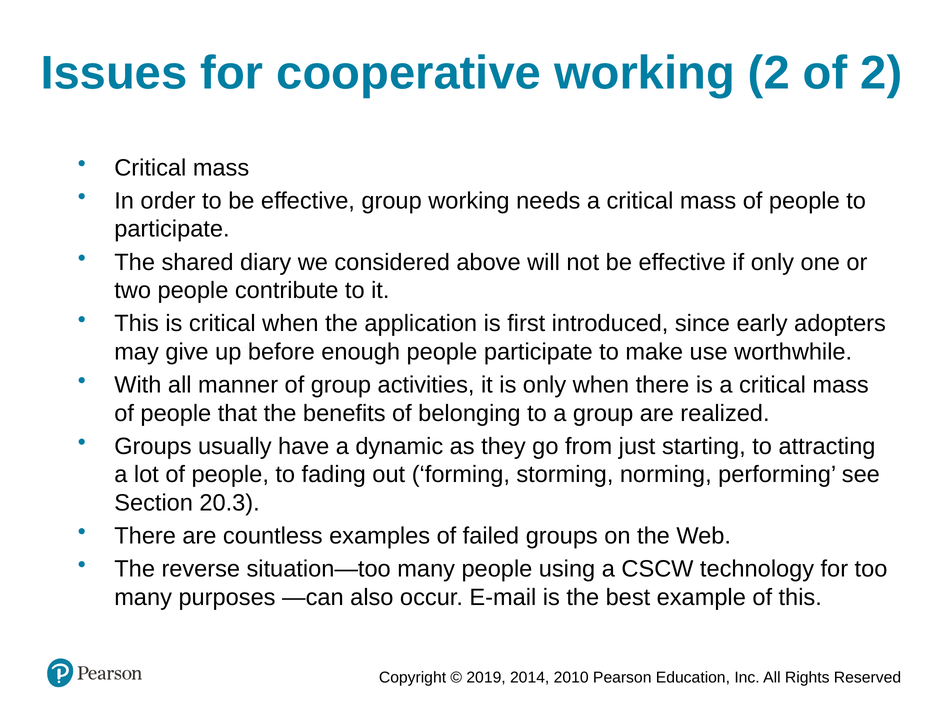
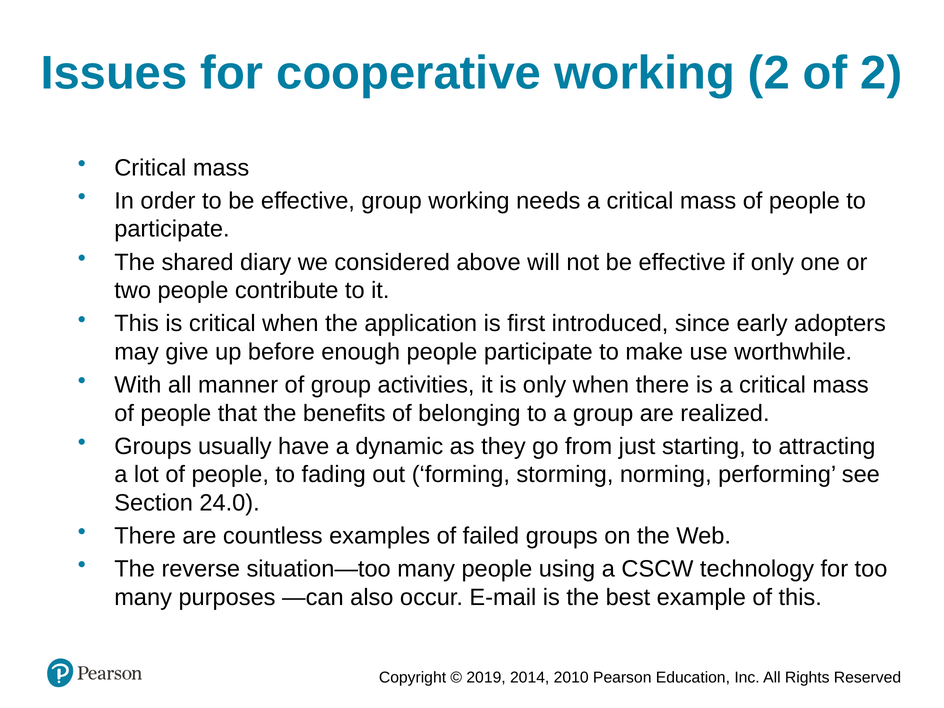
20.3: 20.3 -> 24.0 (230, 503)
